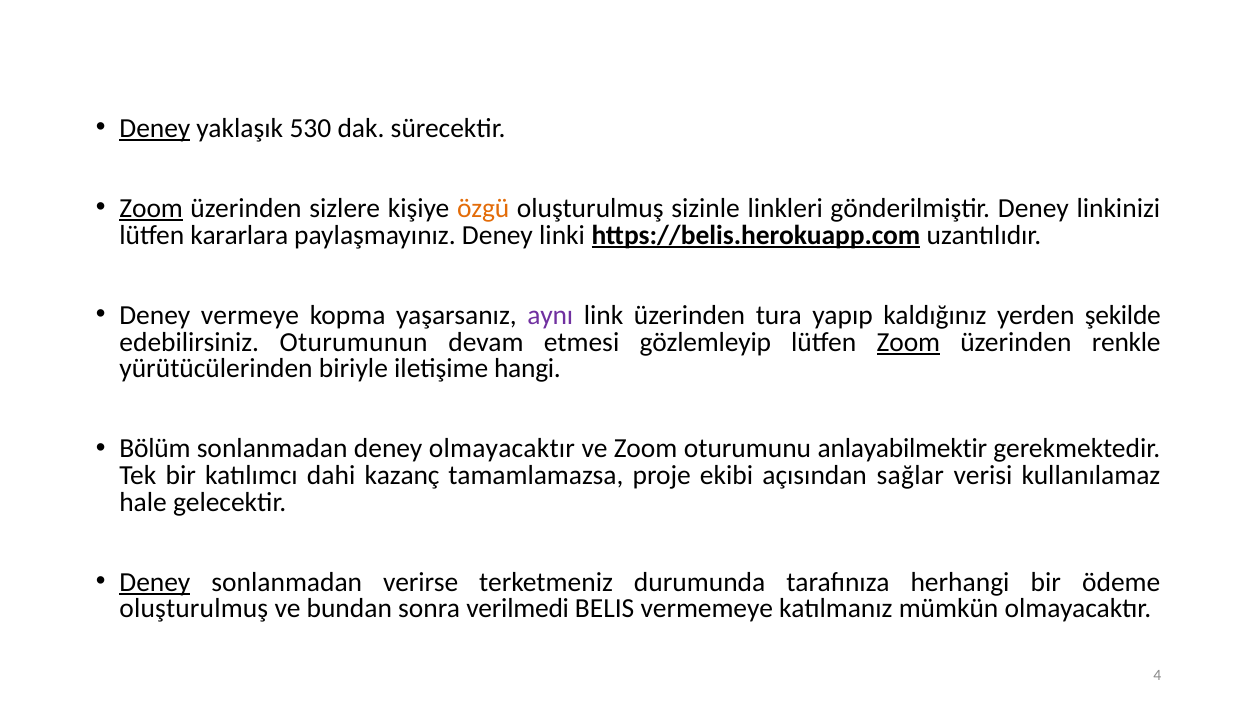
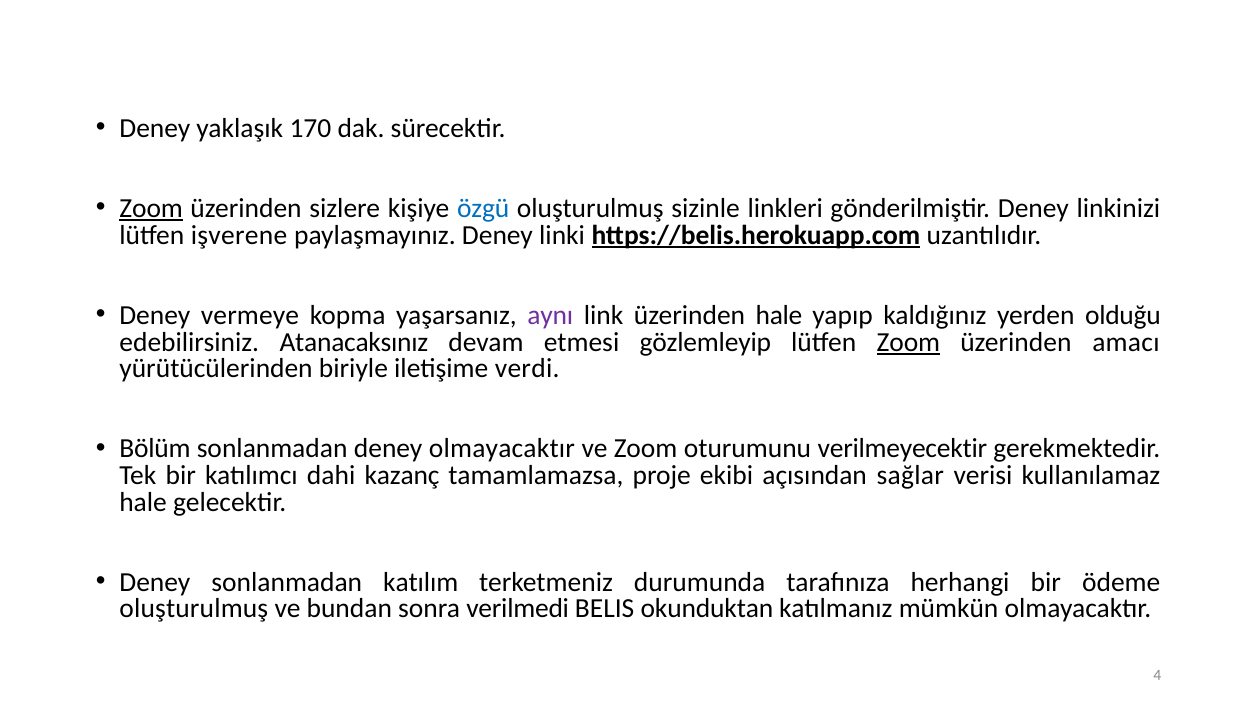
Deney underline: present -> none (155, 128)
530: 530 -> 170 (310, 128)
özgü colour: orange -> blue (483, 208)
kararlara: kararlara -> işverene (239, 235)
üzerinden tura: tura -> hale (779, 315)
şekilde: şekilde -> olduğu (1123, 315)
Oturumunun: Oturumunun -> Atanacaksınız (354, 342)
renkle: renkle -> amacı (1126, 342)
hangi: hangi -> verdi (527, 369)
anlayabilmektir: anlayabilmektir -> verilmeyecektir (902, 449)
Deney underline: present -> none (155, 582)
verirse: verirse -> katılım (421, 582)
vermemeye: vermemeye -> okunduktan (707, 609)
